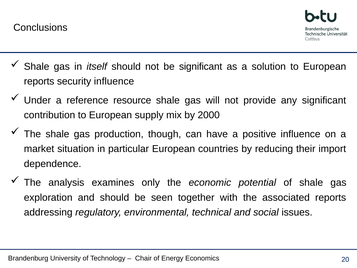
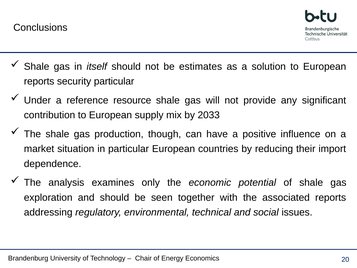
be significant: significant -> estimates (201, 67)
security influence: influence -> particular (114, 81)
2000: 2000 -> 2033 (209, 115)
